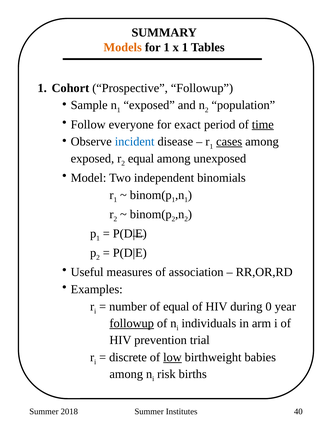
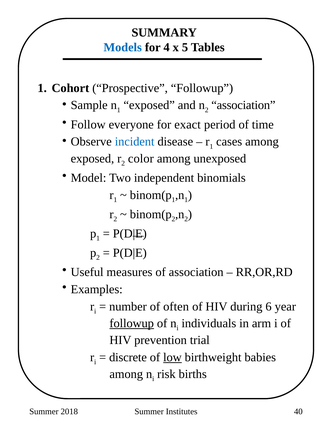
Models colour: orange -> blue (123, 47)
for 1: 1 -> 4 (167, 47)
x 1: 1 -> 5 (185, 47)
2 population: population -> association (243, 105)
time underline: present -> none (263, 124)
cases underline: present -> none (229, 142)
2 equal: equal -> color (141, 158)
of equal: equal -> often (176, 306)
0: 0 -> 6 (269, 306)
